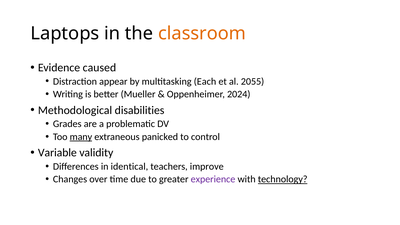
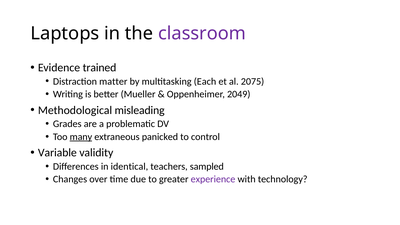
classroom colour: orange -> purple (202, 34)
caused: caused -> trained (99, 68)
appear: appear -> matter (113, 81)
2055: 2055 -> 2075 (253, 81)
2024: 2024 -> 2049 (239, 94)
disabilities: disabilities -> misleading (140, 110)
improve: improve -> sampled (207, 166)
technology underline: present -> none (283, 179)
